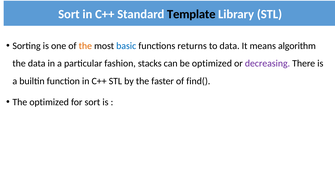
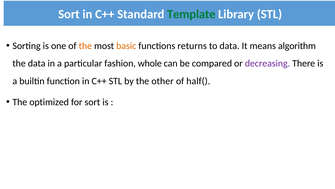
Template colour: black -> green (191, 14)
basic colour: blue -> orange (126, 46)
stacks: stacks -> whole (150, 63)
be optimized: optimized -> compared (212, 63)
faster: faster -> other (163, 81)
find(: find( -> half( (198, 81)
